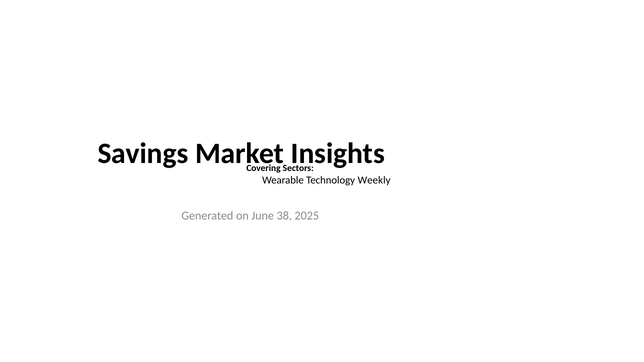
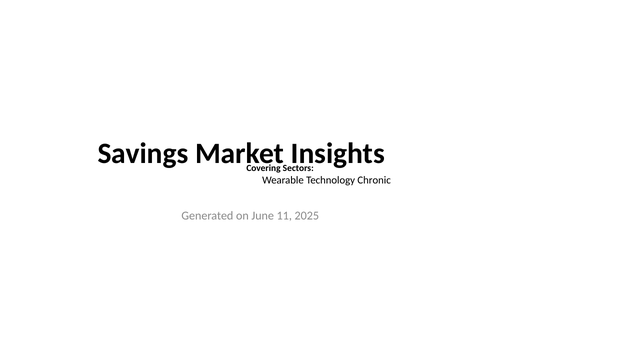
Weekly: Weekly -> Chronic (374, 180)
38: 38 -> 11 (284, 216)
